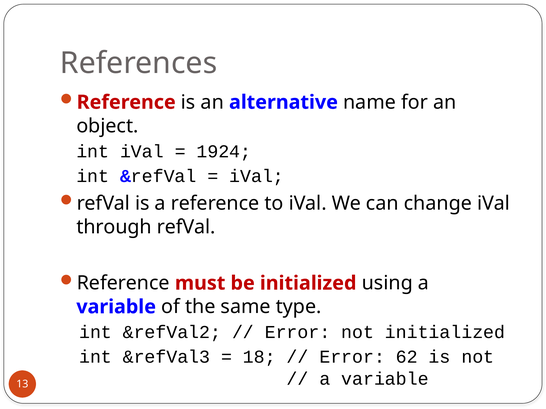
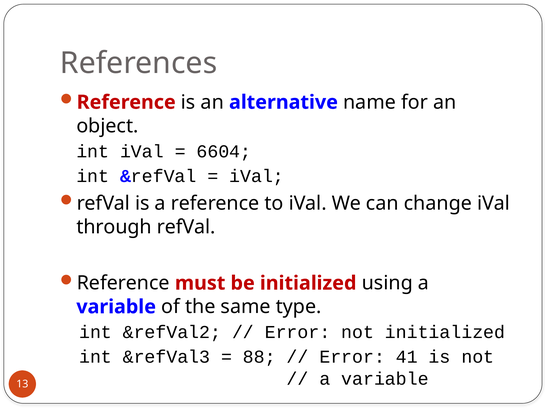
1924: 1924 -> 6604 (224, 152)
18: 18 -> 88 (259, 357)
62: 62 -> 41 (407, 357)
